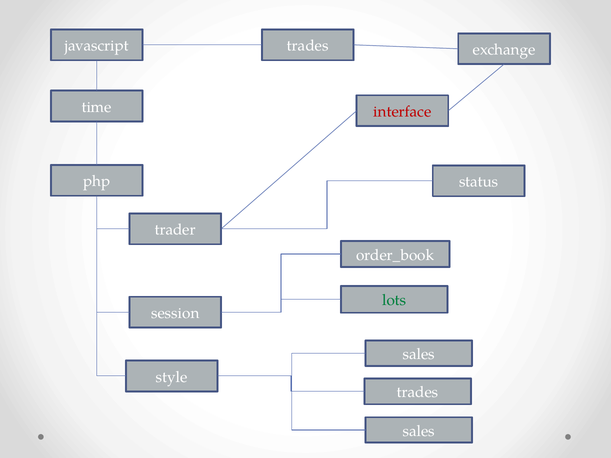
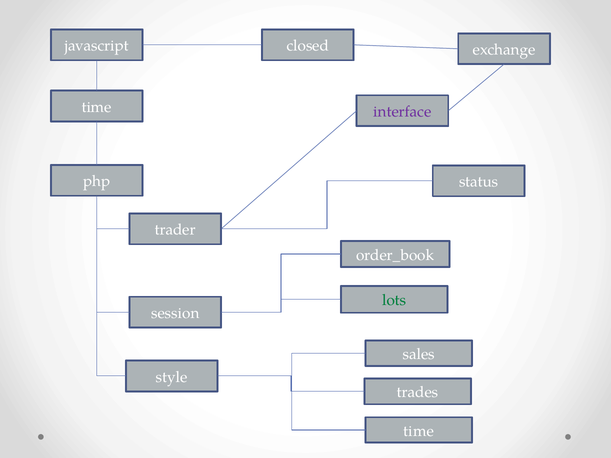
trades: trades -> closed (308, 46)
interface colour: red -> purple (402, 112)
sales: sales -> time (419, 431)
